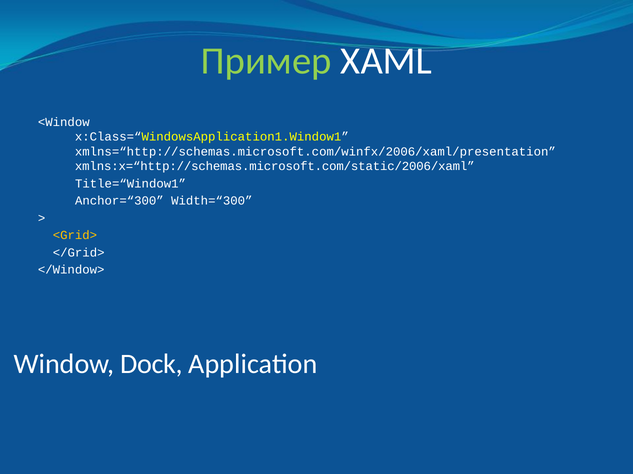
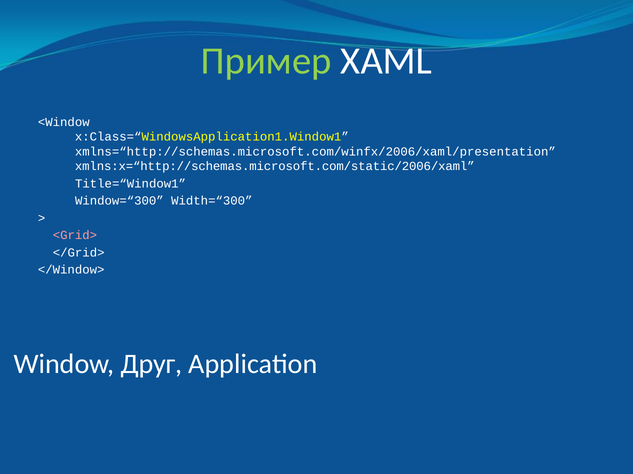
Anchor=“300: Anchor=“300 -> Window=“300 (119, 201)
<Grid> colour: yellow -> pink (75, 236)
Dock: Dock -> Друг (151, 365)
